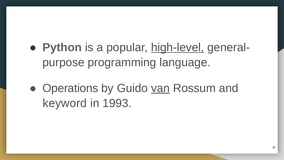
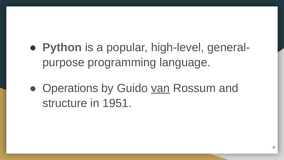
high-level underline: present -> none (178, 47)
keyword: keyword -> structure (65, 103)
1993: 1993 -> 1951 (117, 103)
